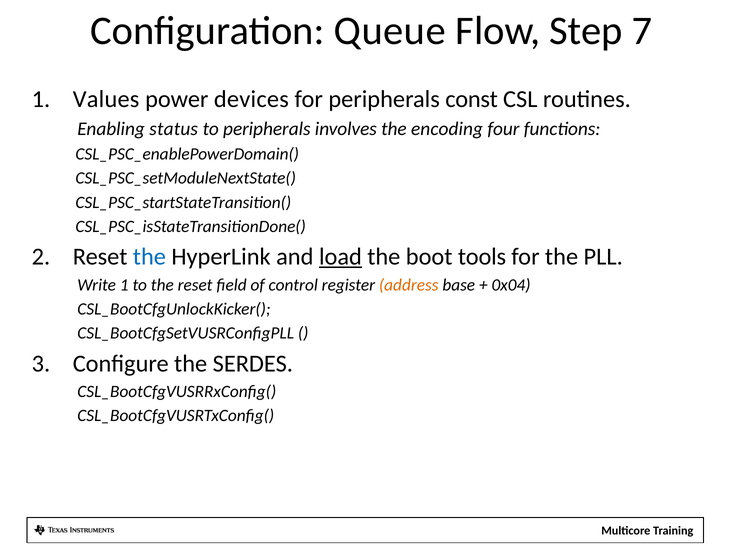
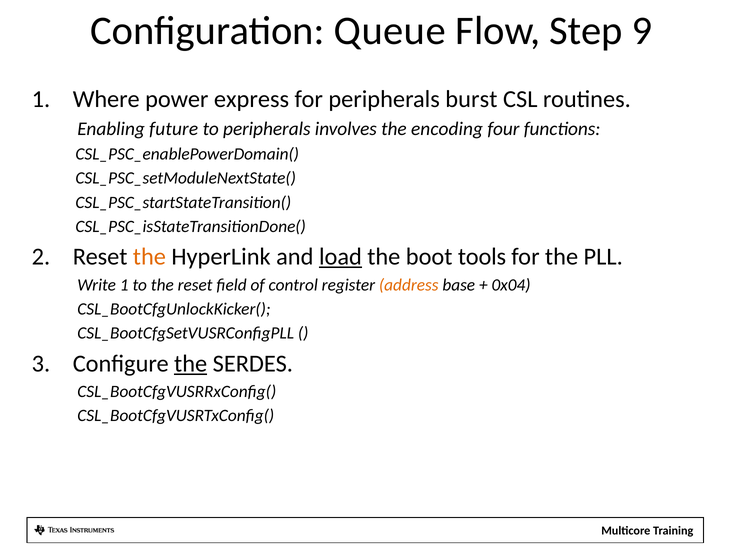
7: 7 -> 9 (642, 31)
Values: Values -> Where (106, 99)
devices: devices -> express (252, 99)
const: const -> burst (471, 99)
status: status -> future (174, 129)
the colour: blue -> orange (149, 257)
the underline: none -> present (191, 364)
